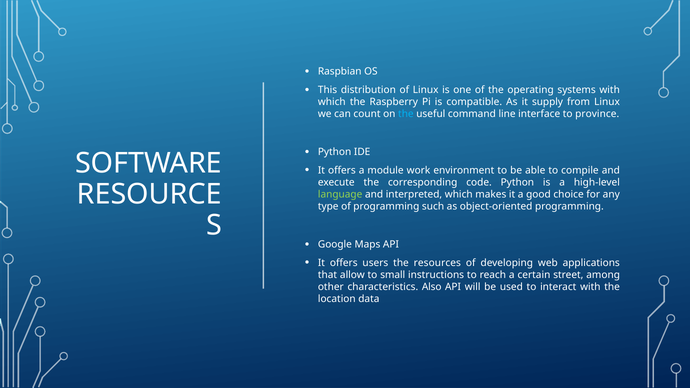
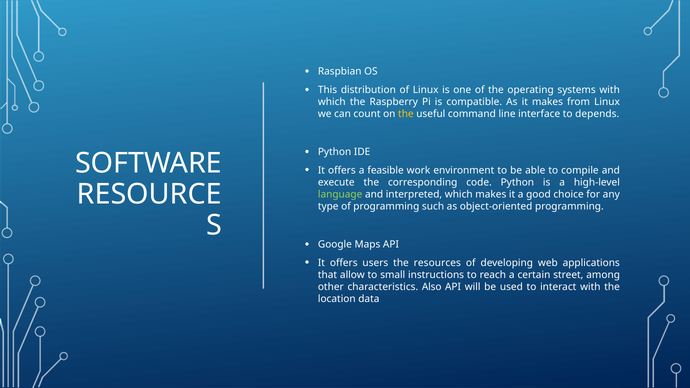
it supply: supply -> makes (547, 102)
the colour: light blue -> yellow (406, 114)
province: province -> depends (597, 114)
module: module -> feasible (386, 171)
